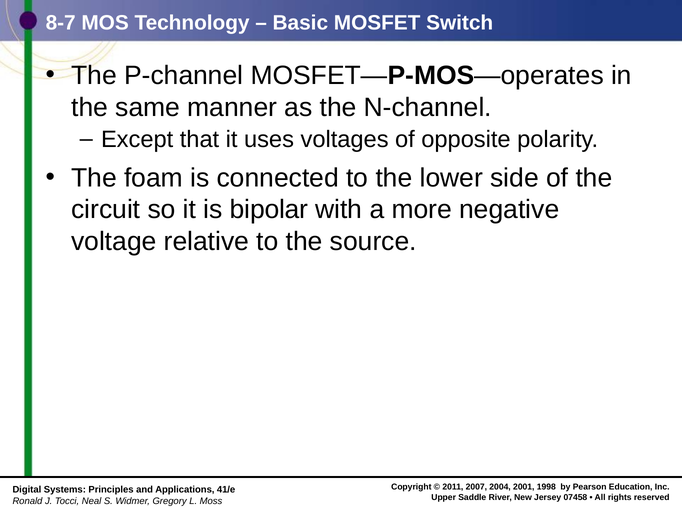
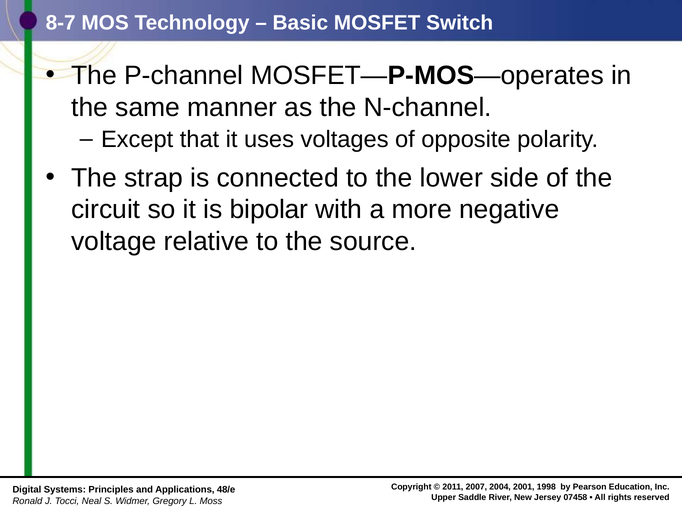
foam: foam -> strap (154, 178)
41/e: 41/e -> 48/e (226, 490)
